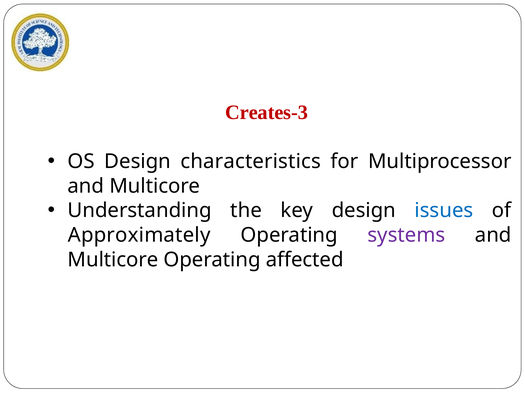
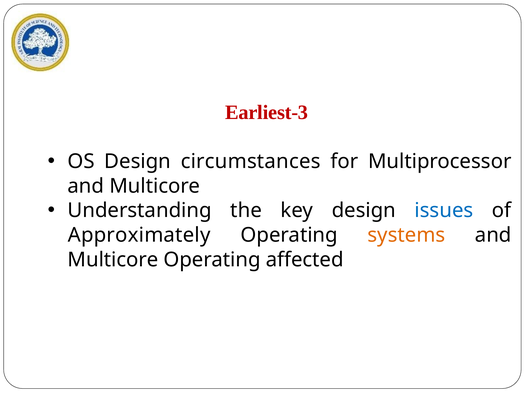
Creates-3: Creates-3 -> Earliest-3 (267, 112)
characteristics: characteristics -> circumstances (251, 161)
systems colour: purple -> orange (406, 235)
